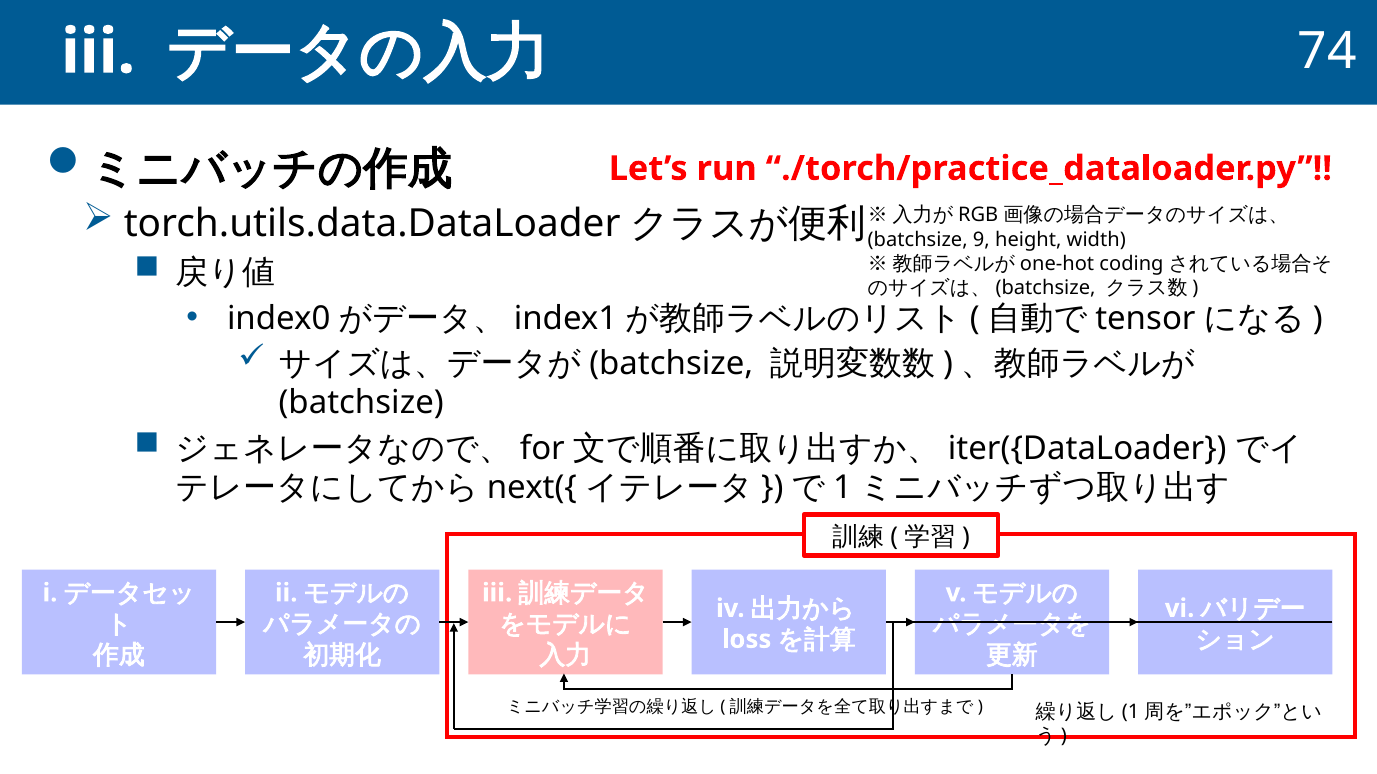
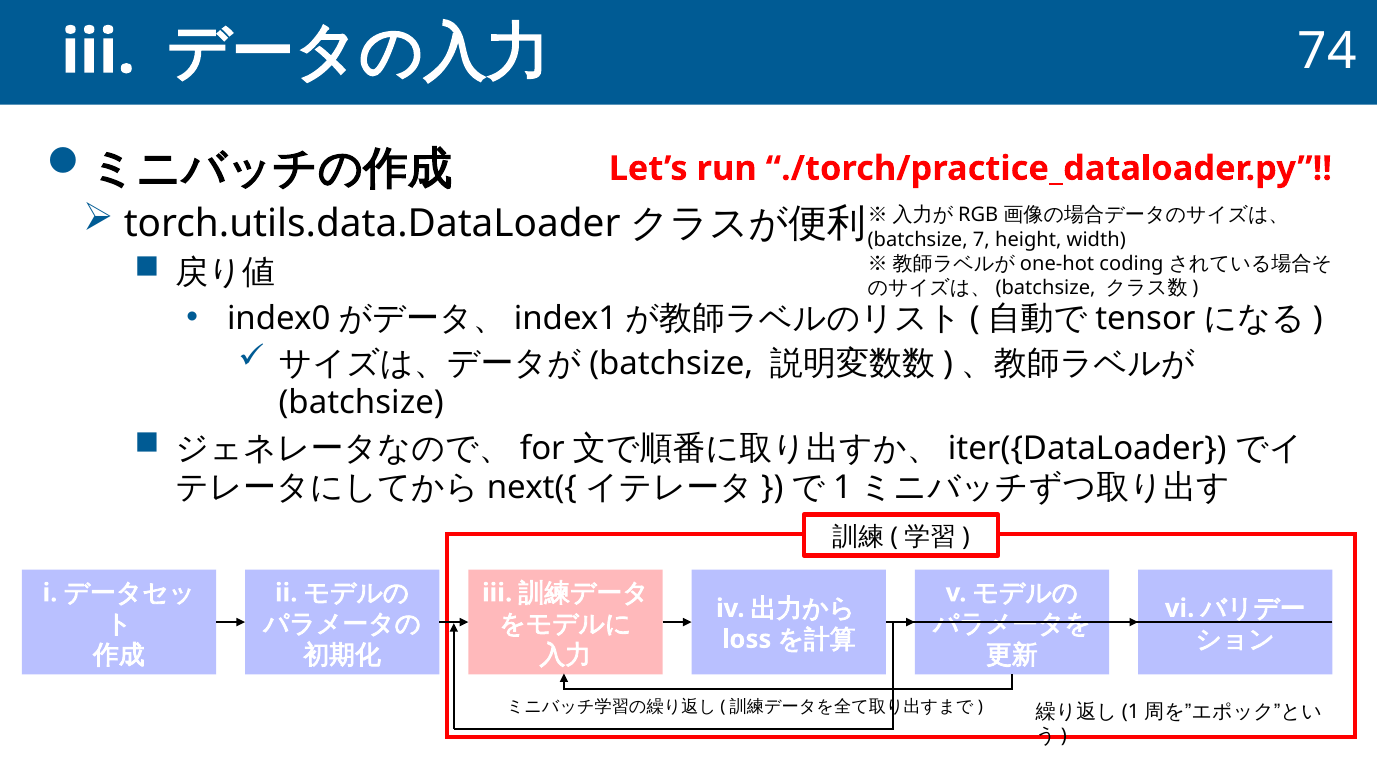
9: 9 -> 7 (981, 240)
